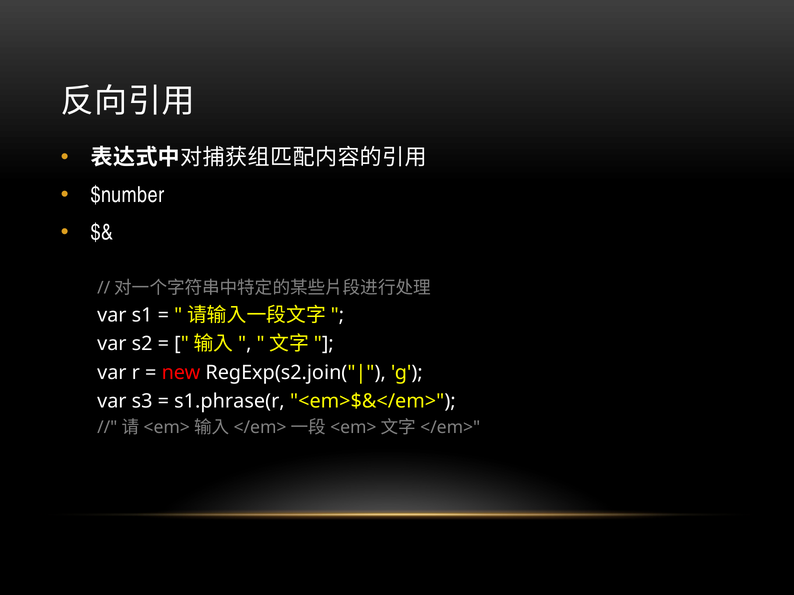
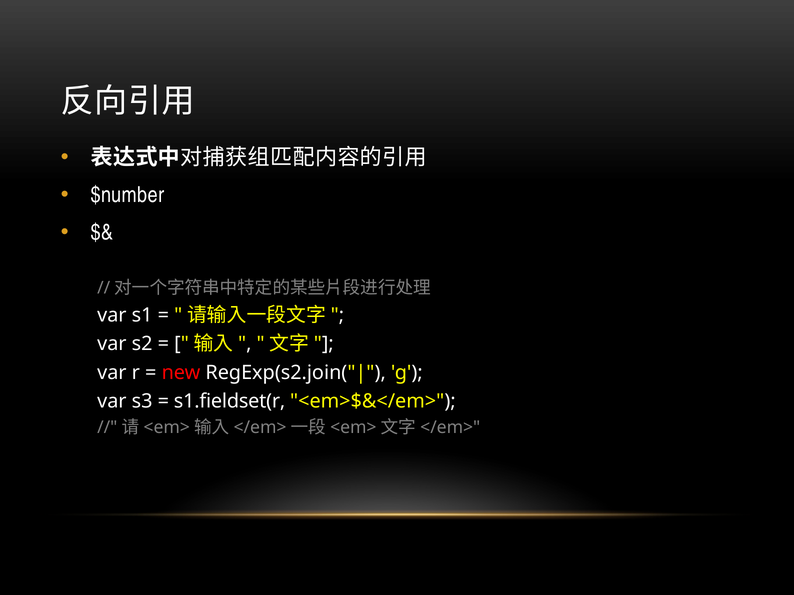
s1.phrase(r: s1.phrase(r -> s1.fieldset(r (230, 401)
